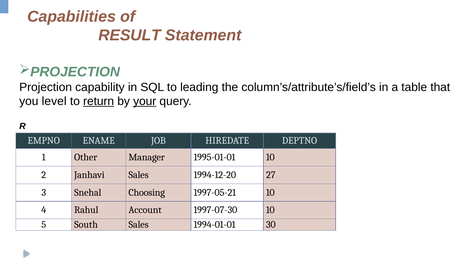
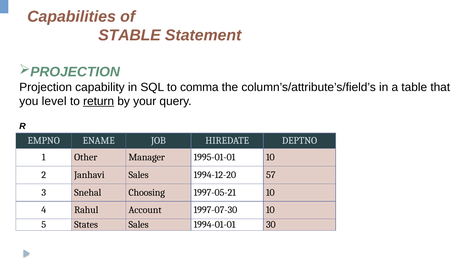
RESULT: RESULT -> STABLE (130, 36)
leading: leading -> comma (199, 87)
your underline: present -> none (145, 102)
27: 27 -> 57 (271, 175)
South: South -> States (86, 225)
